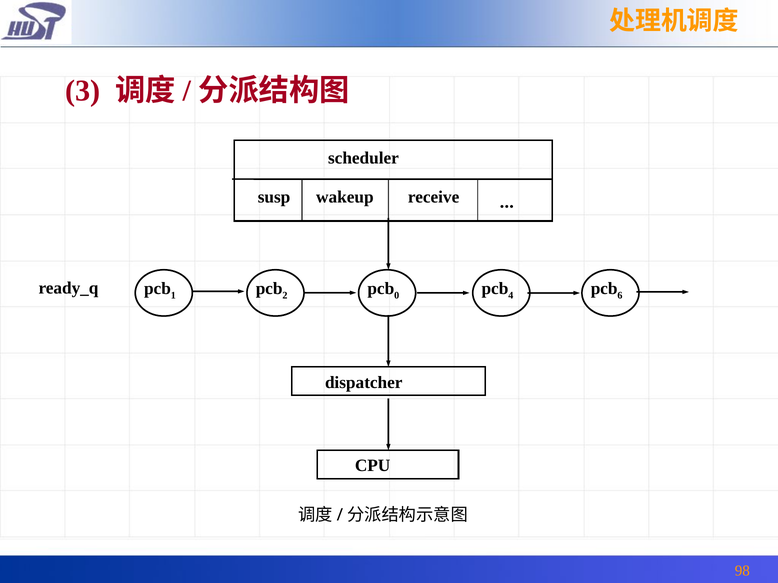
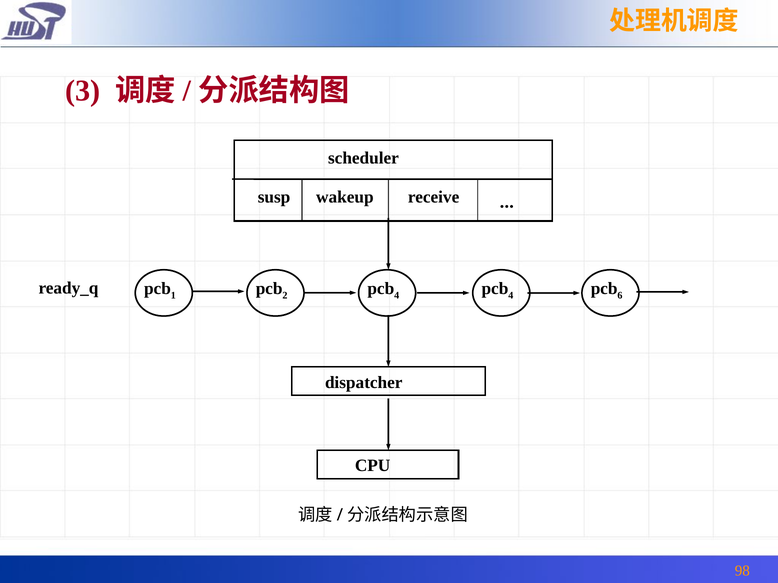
0: 0 -> 4 (397, 296)
